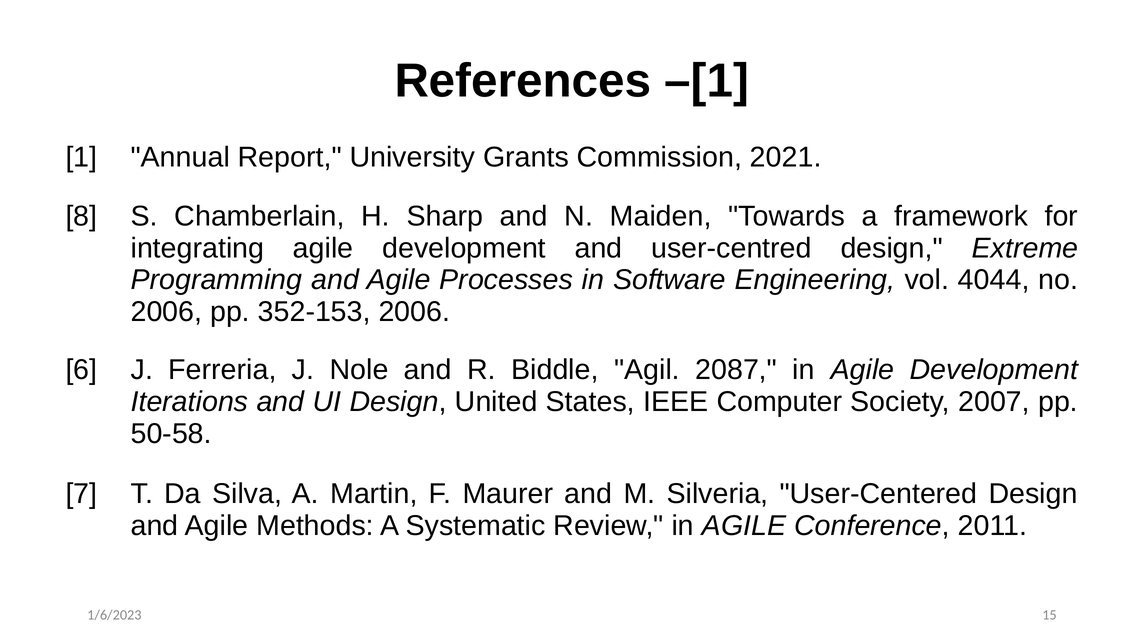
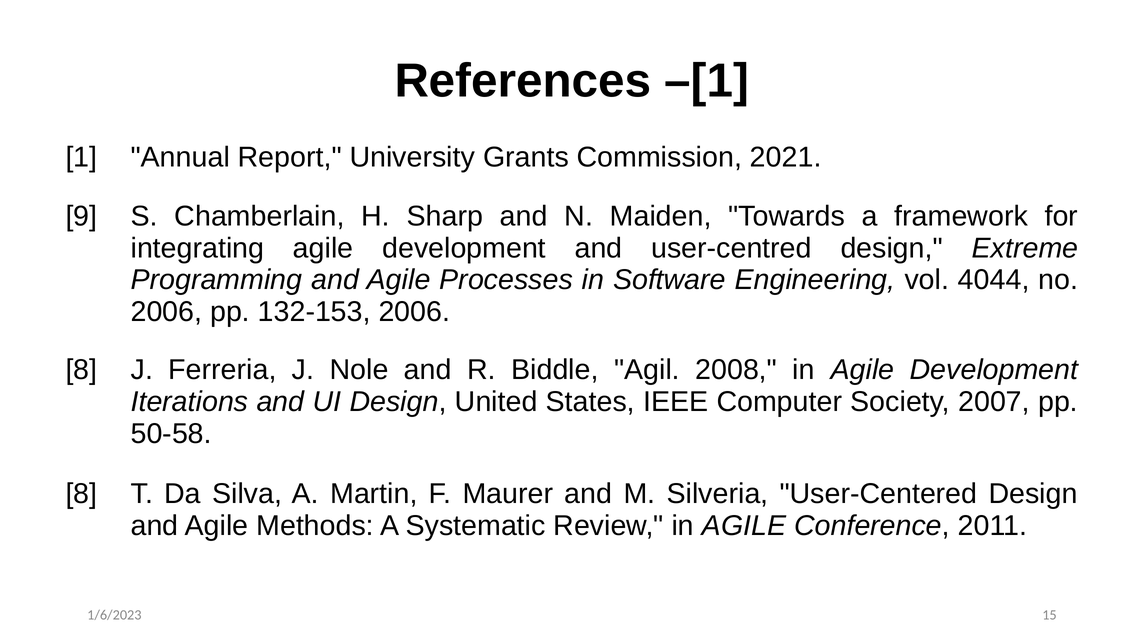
8: 8 -> 9 (81, 216)
352-153: 352-153 -> 132-153 (314, 312)
6: 6 -> 8 (81, 370)
2087: 2087 -> 2008 (736, 370)
7: 7 -> 8 (81, 493)
